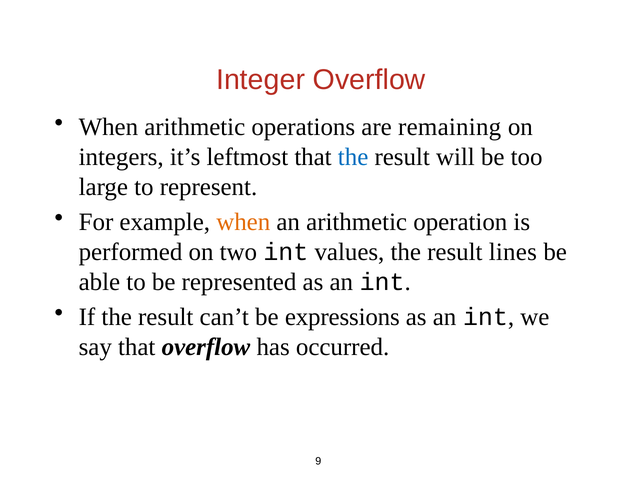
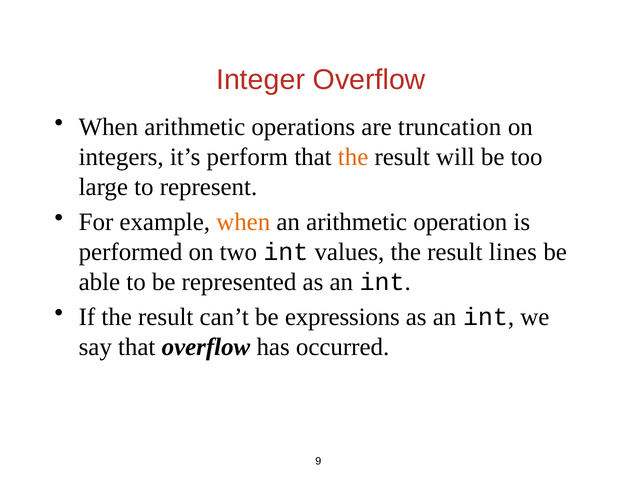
remaining: remaining -> truncation (450, 127)
leftmost: leftmost -> perform (247, 157)
the colour: blue -> orange (353, 157)
